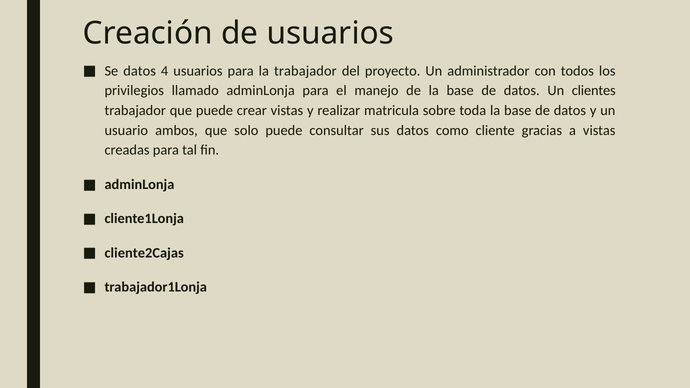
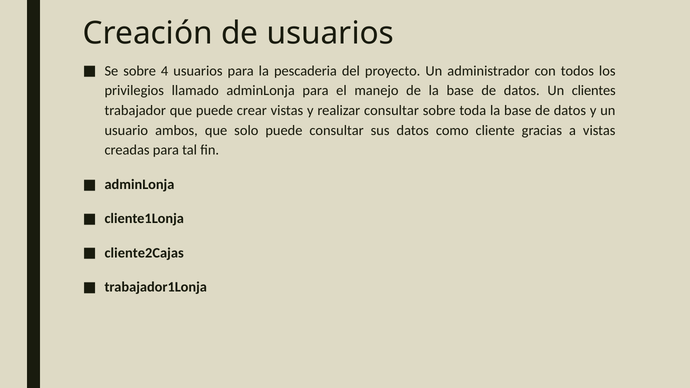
Se datos: datos -> sobre (140, 71)
la trabajador: trabajador -> pescaderia (305, 71)
realizar matricula: matricula -> consultar (391, 111)
